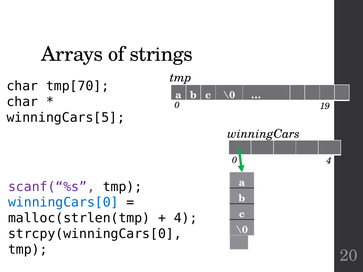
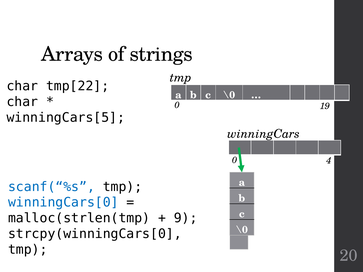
tmp[70: tmp[70 -> tmp[22 (78, 86)
scanf(“%s colour: purple -> blue (51, 187)
4: 4 -> 9 (186, 218)
